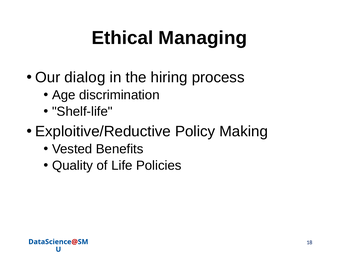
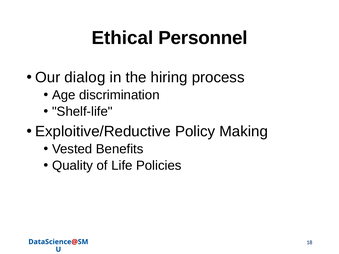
Managing: Managing -> Personnel (203, 38)
